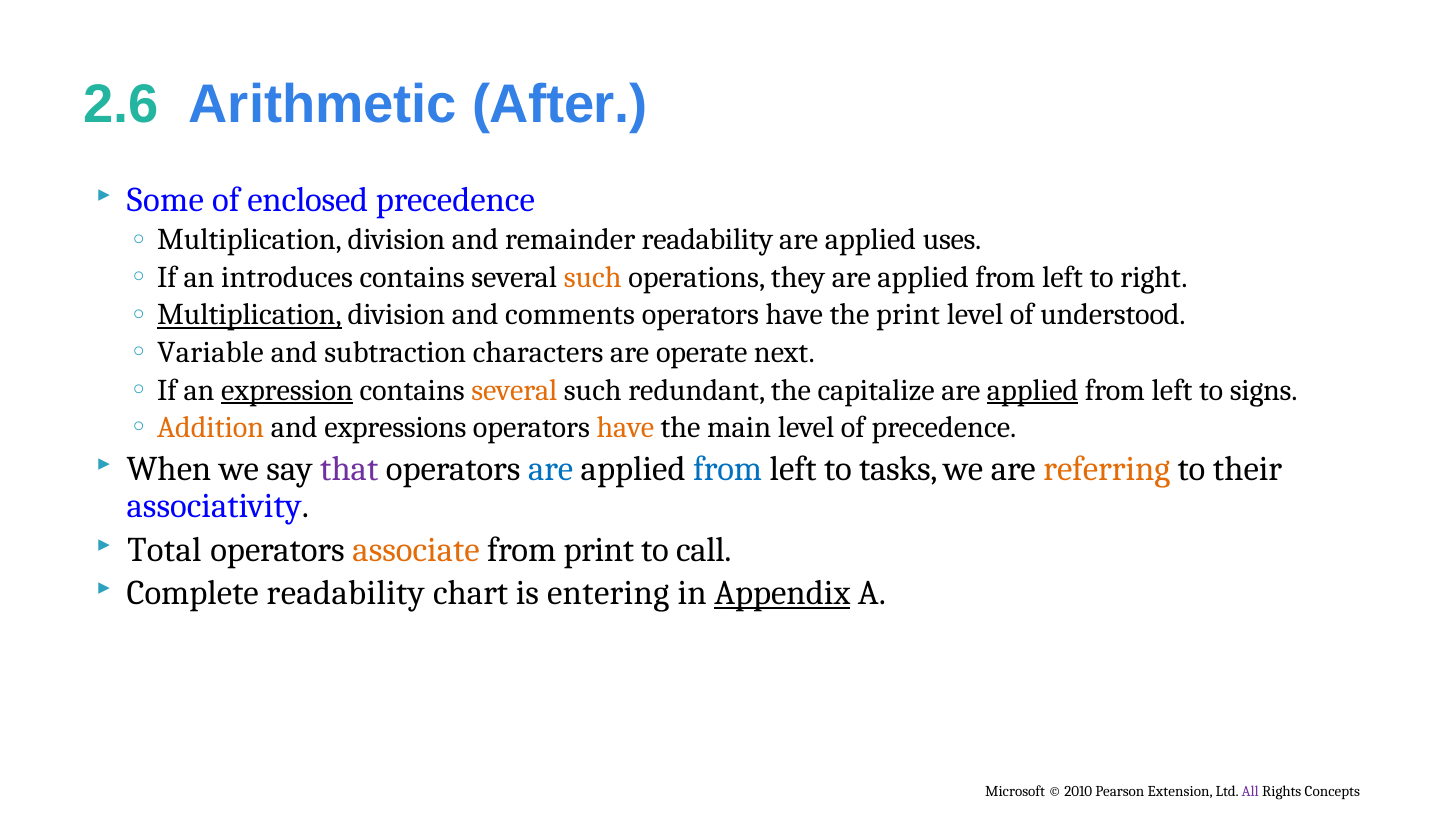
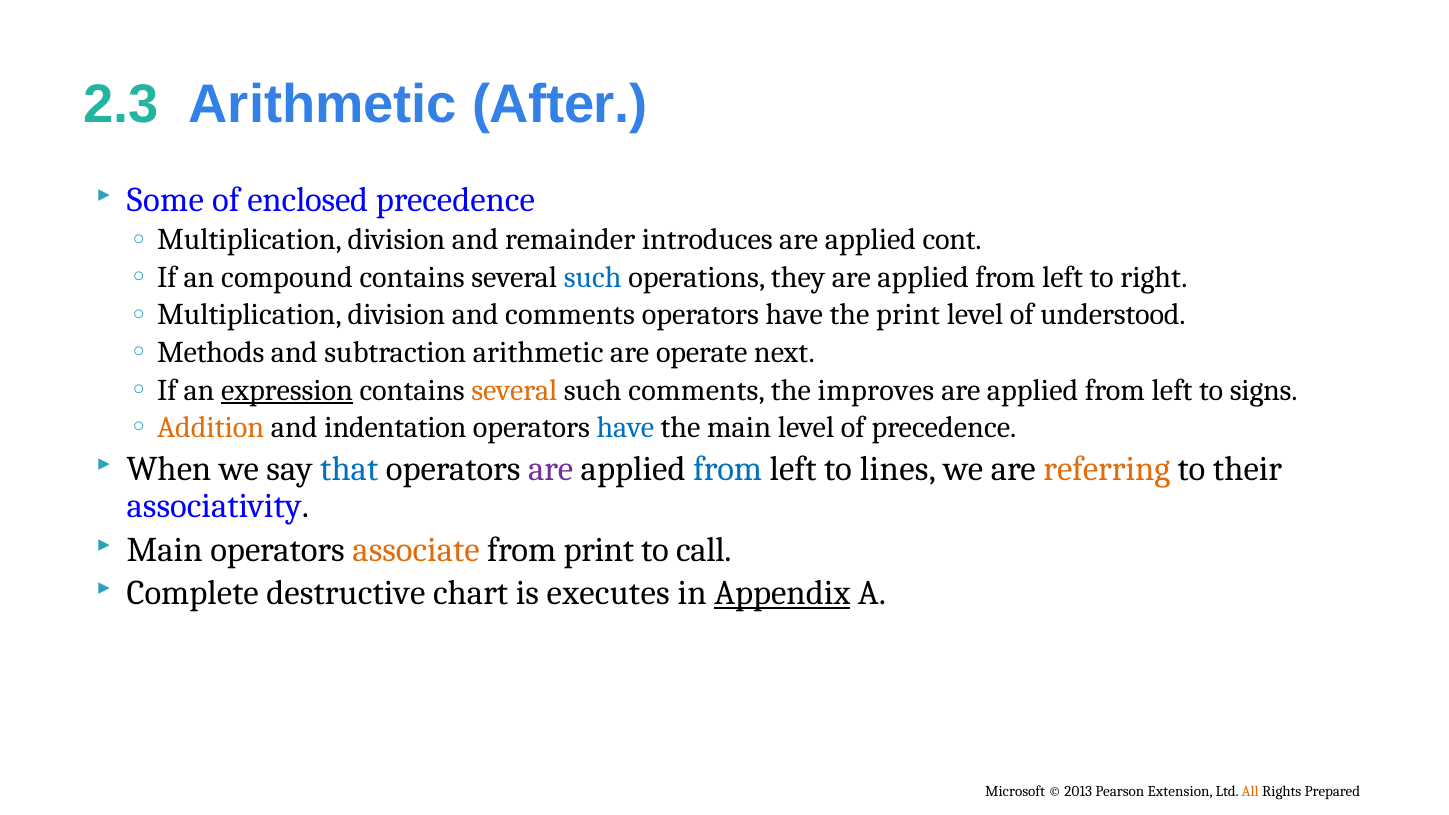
2.6: 2.6 -> 2.3 (121, 104)
remainder readability: readability -> introduces (707, 240)
uses: uses -> cont (952, 240)
introduces: introduces -> compound (287, 278)
such colour: orange -> blue (593, 278)
Multiplication underline: present -> none (249, 315)
Variable: Variable -> Methods (211, 353)
subtraction characters: characters -> arithmetic (538, 353)
such redundant: redundant -> comments (697, 390)
capitalize: capitalize -> improves (876, 390)
applied underline: present -> none (1033, 390)
expressions: expressions -> indentation (395, 428)
have colour: orange -> blue (625, 428)
that colour: purple -> blue (349, 469)
are colour: blue -> purple (551, 469)
tasks: tasks -> lines (898, 469)
Total: Total -> Main (165, 550)
Complete readability: readability -> destructive (346, 593)
entering: entering -> executes (608, 593)
2010: 2010 -> 2013 (1078, 792)
All colour: purple -> orange (1250, 792)
Concepts: Concepts -> Prepared (1332, 792)
